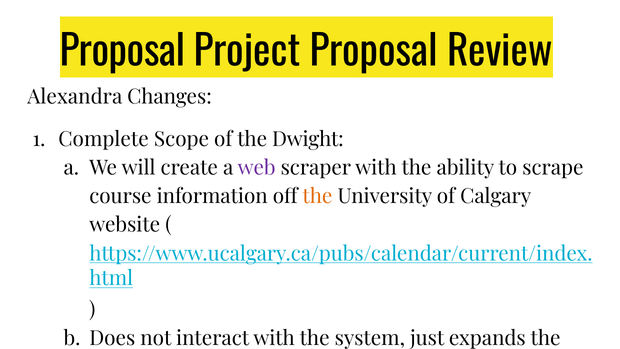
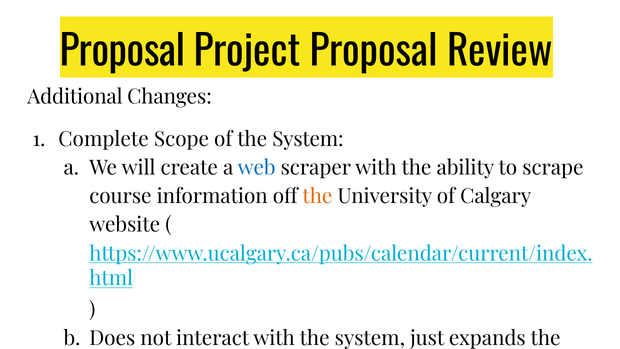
Alexandra: Alexandra -> Additional (75, 97)
of the Dwight: Dwight -> System (308, 139)
web colour: purple -> blue (257, 168)
